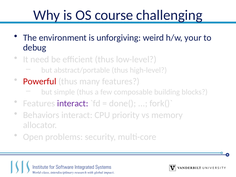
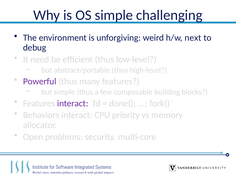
OS course: course -> simple (114, 15)
your: your -> next (193, 38)
Powerful colour: red -> purple (40, 81)
